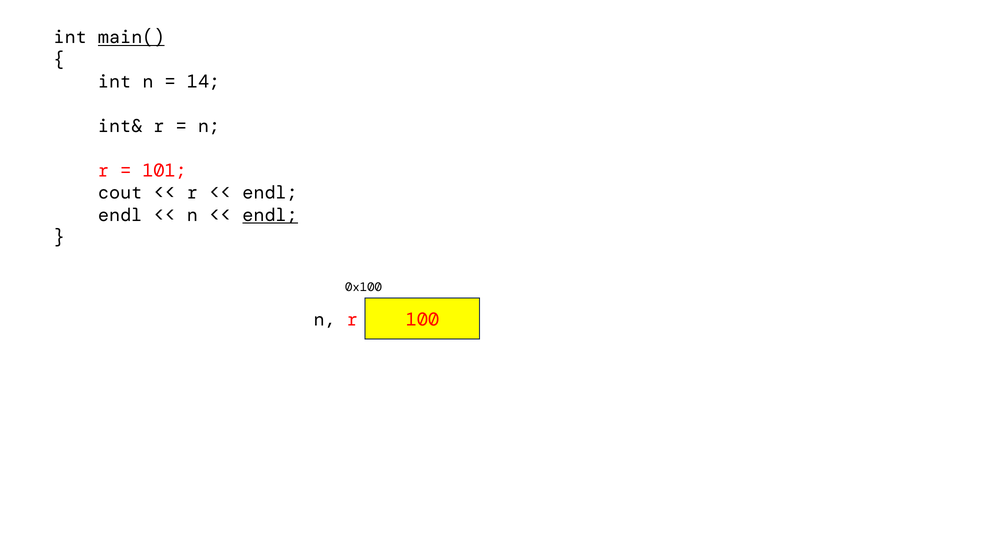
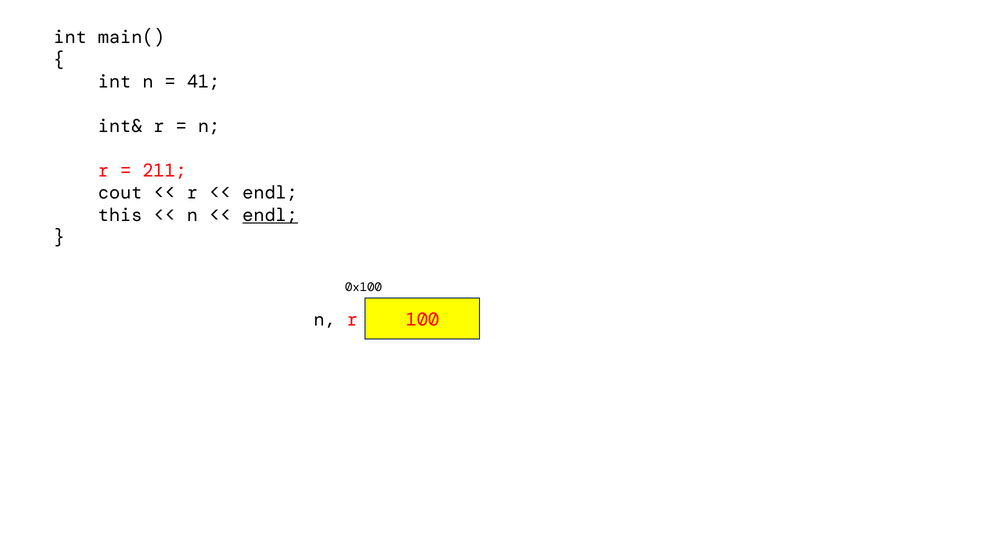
main( underline: present -> none (131, 37)
14: 14 -> 41 (203, 82)
101: 101 -> 211 (165, 171)
endl: endl -> this (120, 215)
